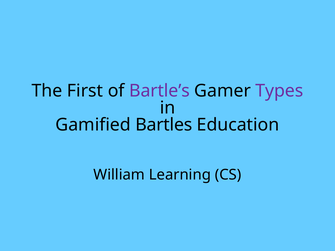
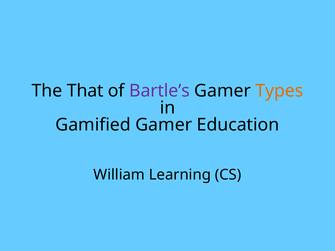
First: First -> That (85, 91)
Types colour: purple -> orange (279, 91)
Gamified Bartles: Bartles -> Gamer (164, 125)
